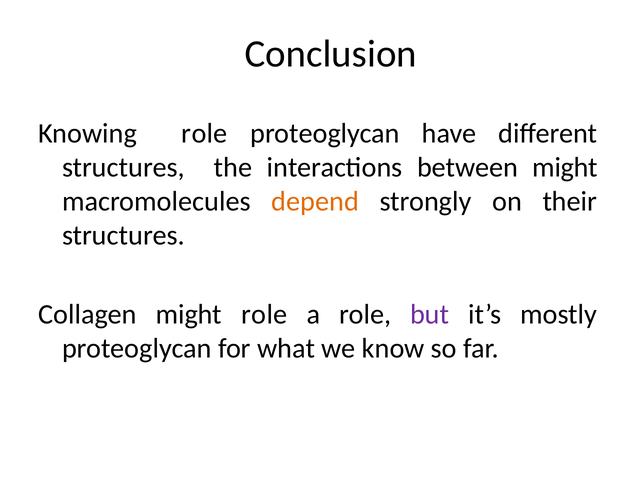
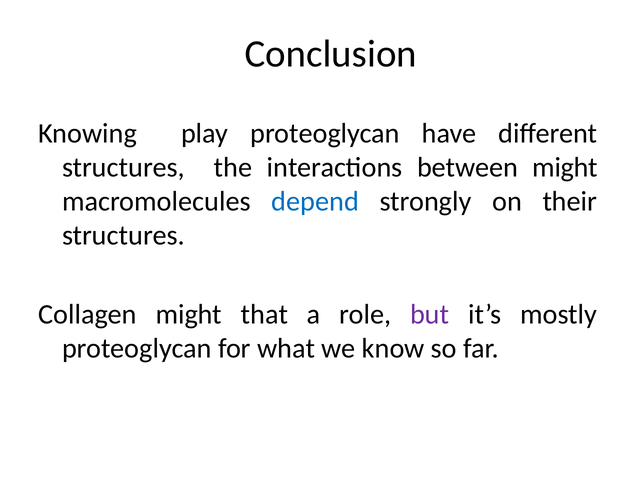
Knowing role: role -> play (205, 133)
depend colour: orange -> blue (315, 201)
might role: role -> that (264, 314)
